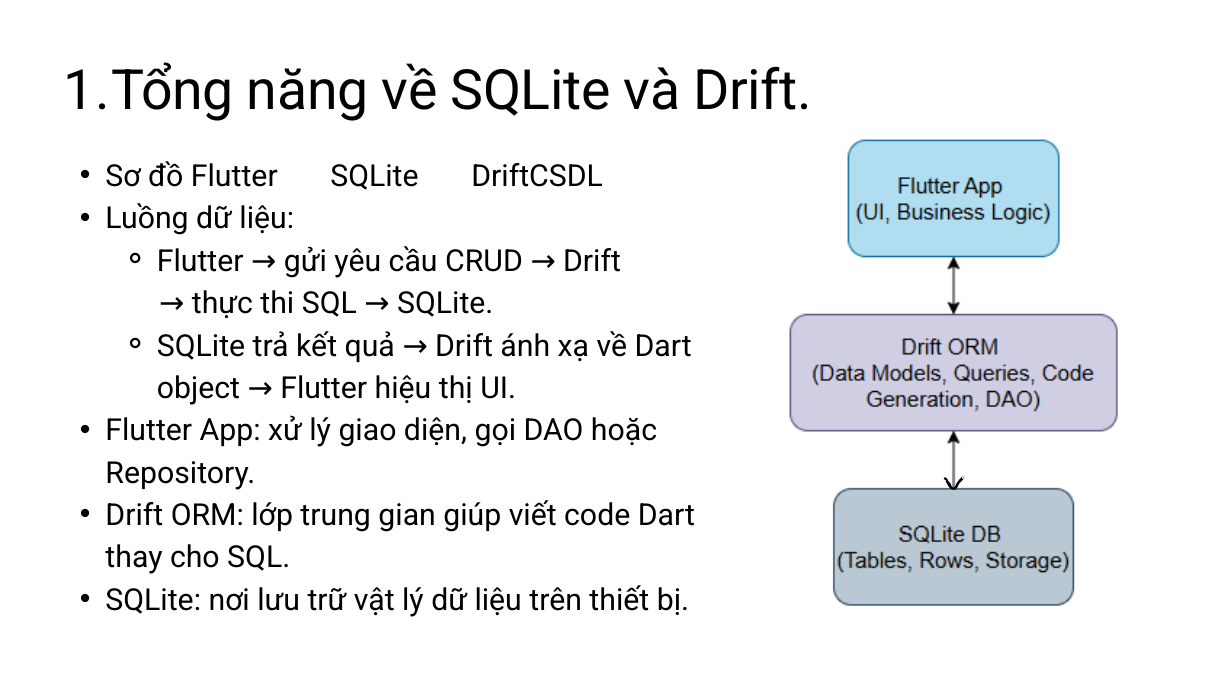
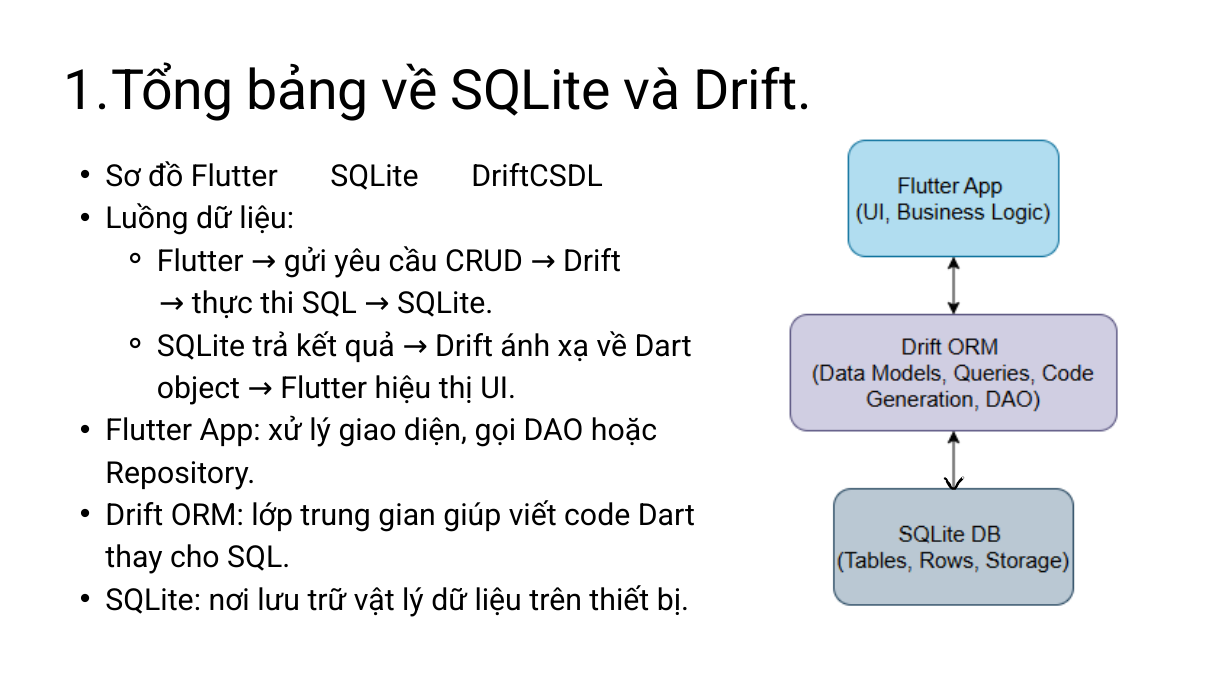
năng: năng -> bảng (308, 92)
